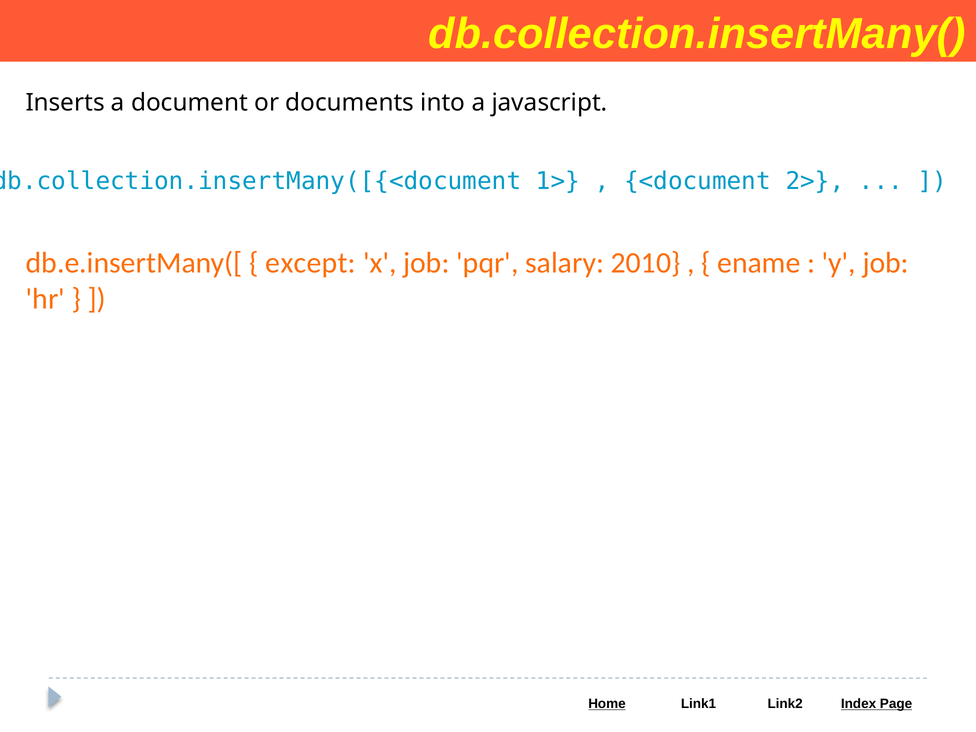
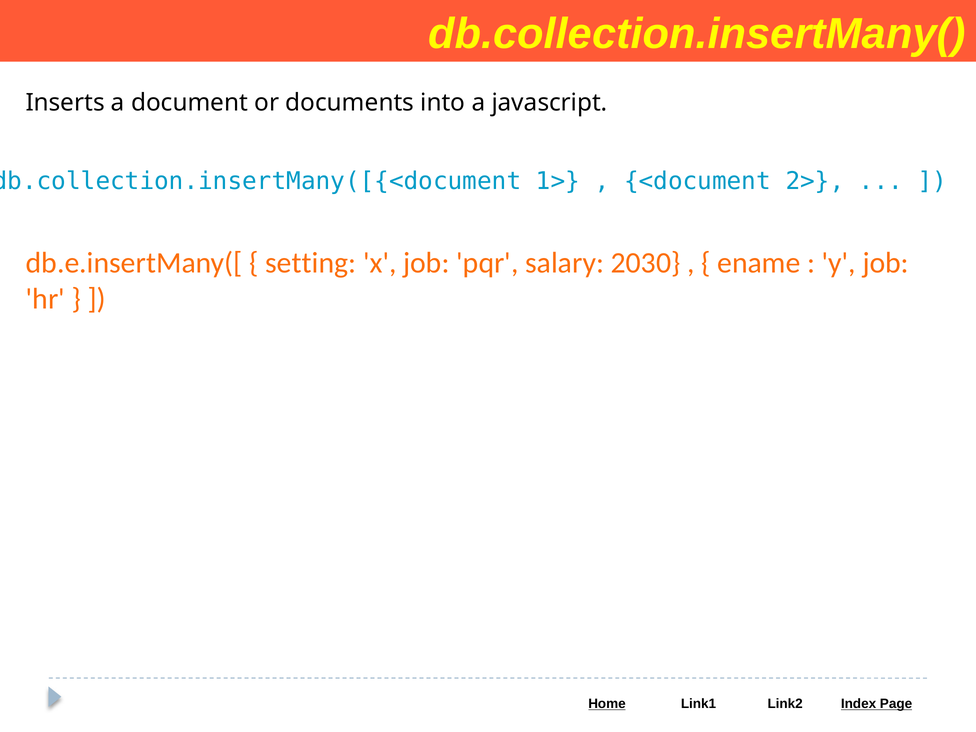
except: except -> setting (311, 263)
2010: 2010 -> 2030 (646, 263)
